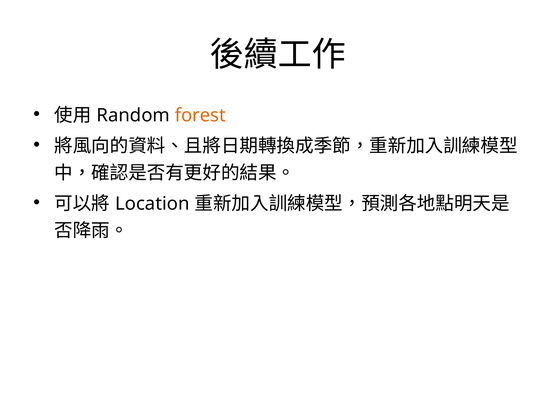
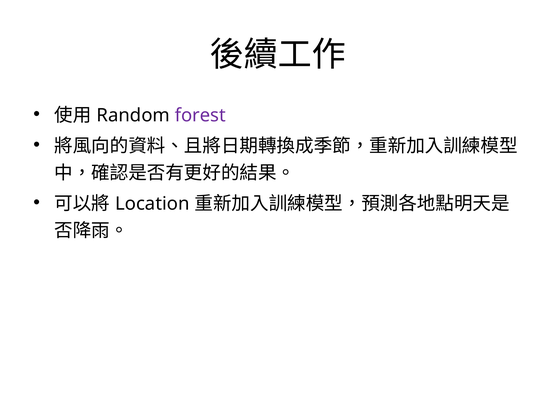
forest colour: orange -> purple (200, 115)
